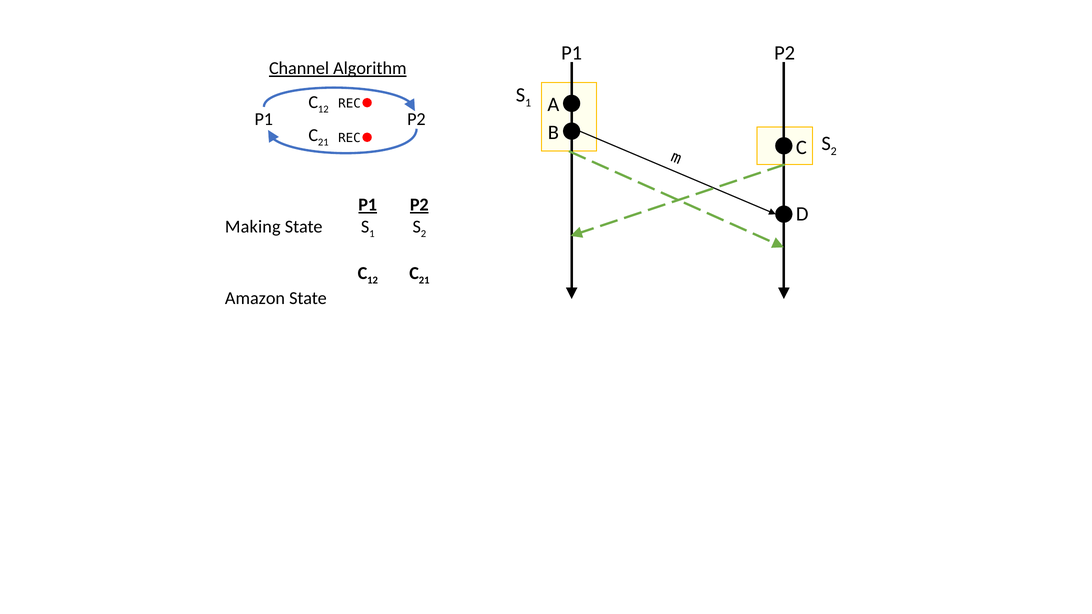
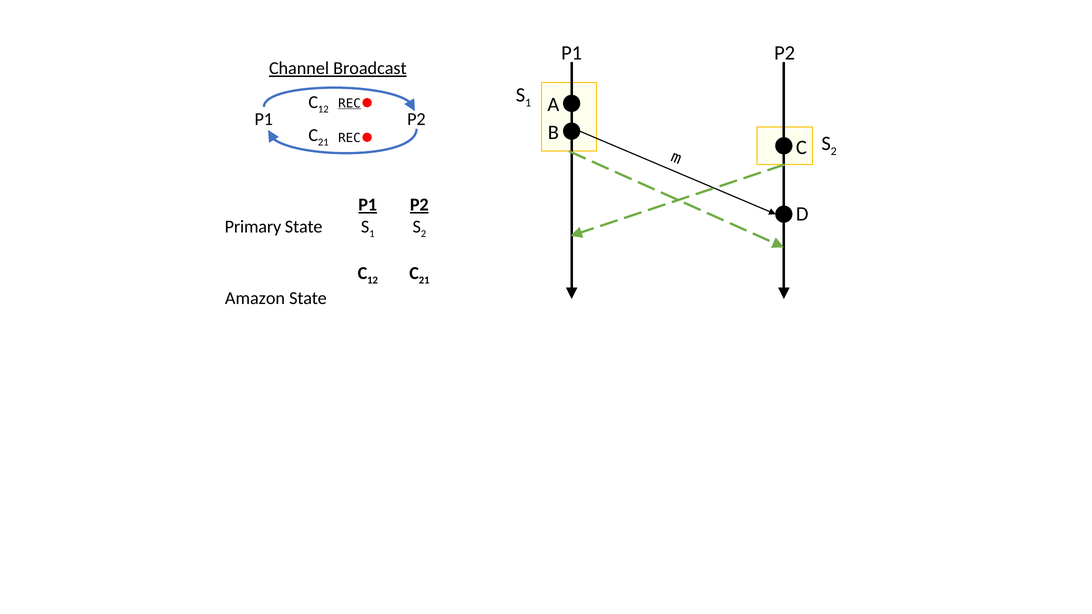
Algorithm: Algorithm -> Broadcast (370, 68)
REC underline: none -> present (350, 103)
Making: Making -> Primary (253, 227)
